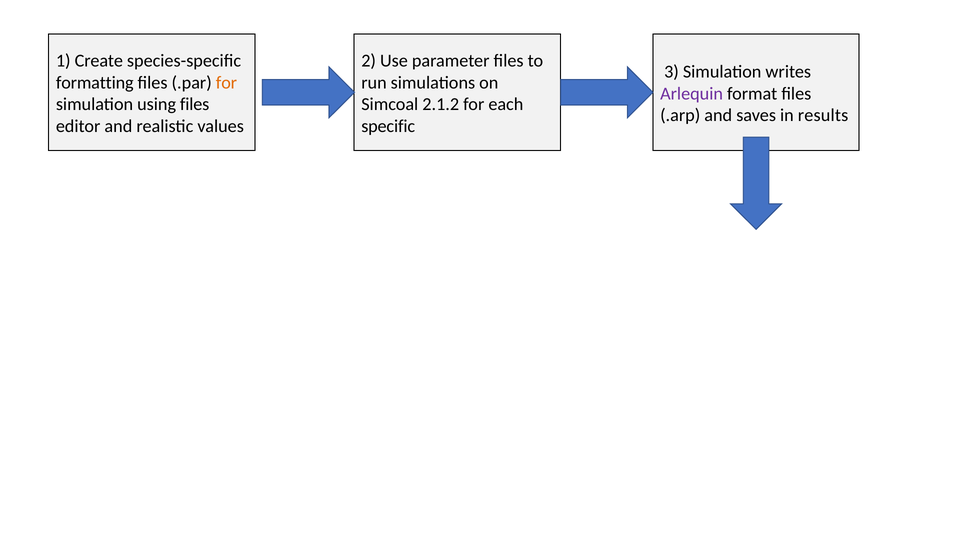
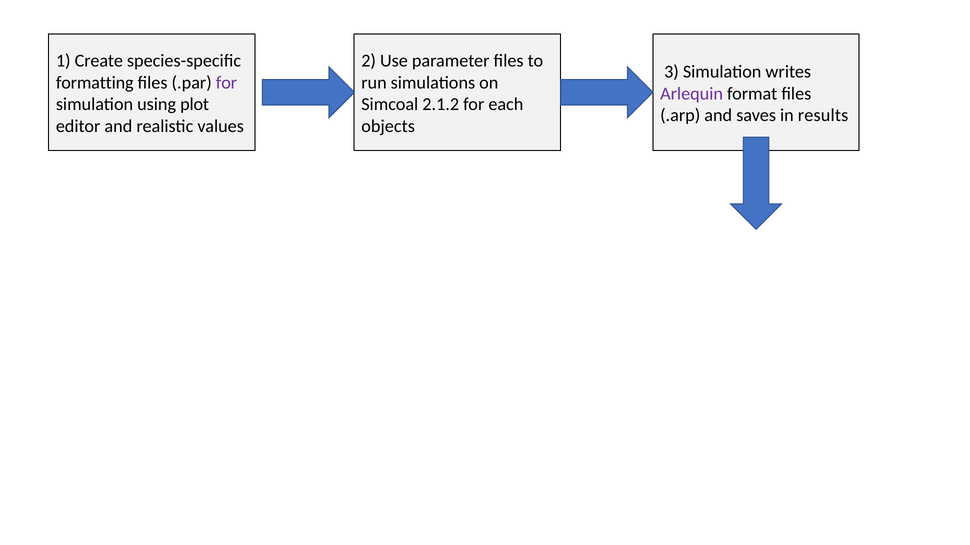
for colour: orange -> purple (226, 83)
using files: files -> plot (195, 105)
specific: specific -> objects (388, 126)
